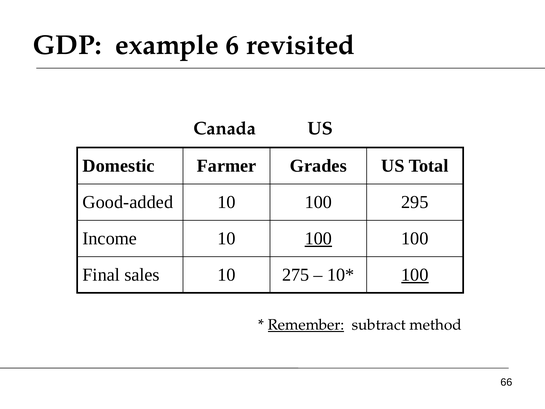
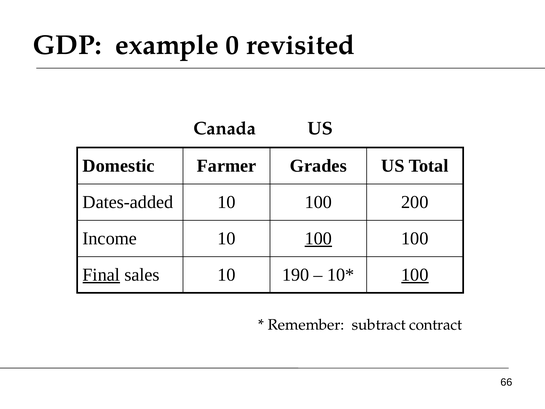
6: 6 -> 0 (232, 45)
Good-added: Good-added -> Dates-added (128, 202)
295: 295 -> 200 (415, 202)
Final underline: none -> present (101, 275)
275: 275 -> 190 (296, 275)
Remember underline: present -> none (306, 325)
method: method -> contract (436, 325)
